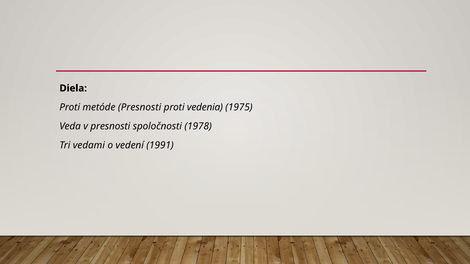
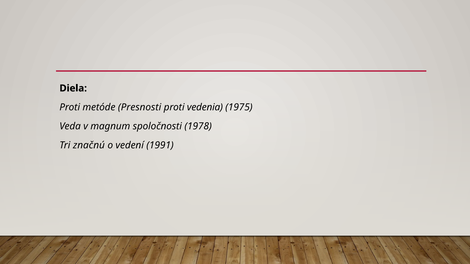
v presnosti: presnosti -> magnum (110, 126)
vedami: vedami -> značnú (89, 145)
